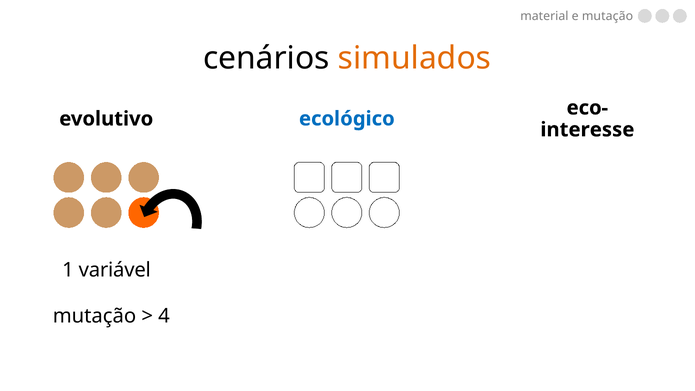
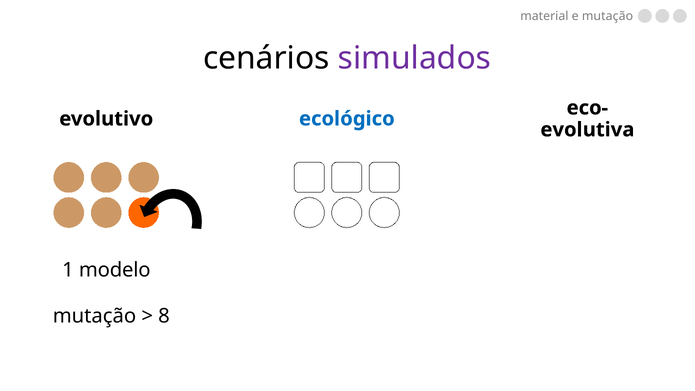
simulados colour: orange -> purple (415, 58)
interesse: interesse -> evolutiva (587, 130)
variável: variável -> modelo (115, 270)
4: 4 -> 8 (164, 316)
